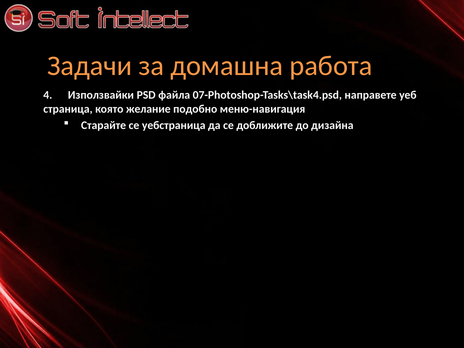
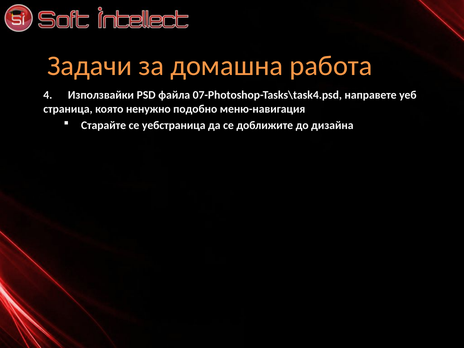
желание: желание -> ненужно (148, 109)
